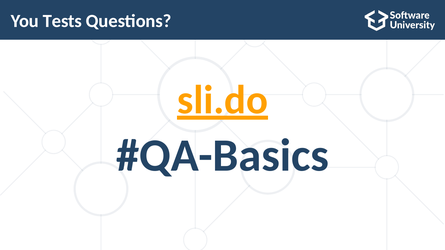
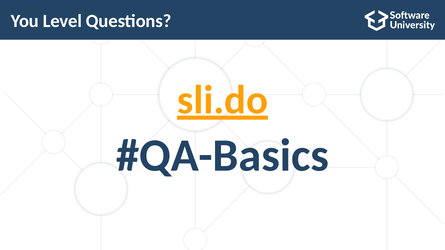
Tests: Tests -> Level (62, 21)
